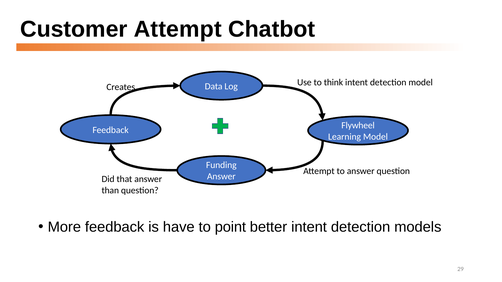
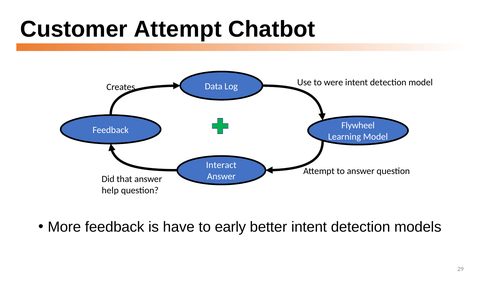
think: think -> were (333, 82)
Funding: Funding -> Interact (221, 165)
than: than -> help (110, 191)
point: point -> early (230, 227)
